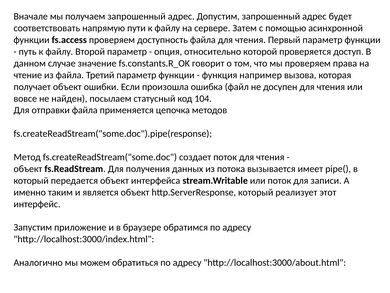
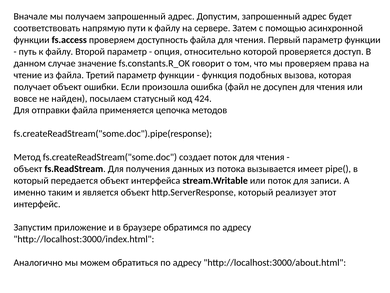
например: например -> подобных (261, 75)
104: 104 -> 424 (203, 98)
